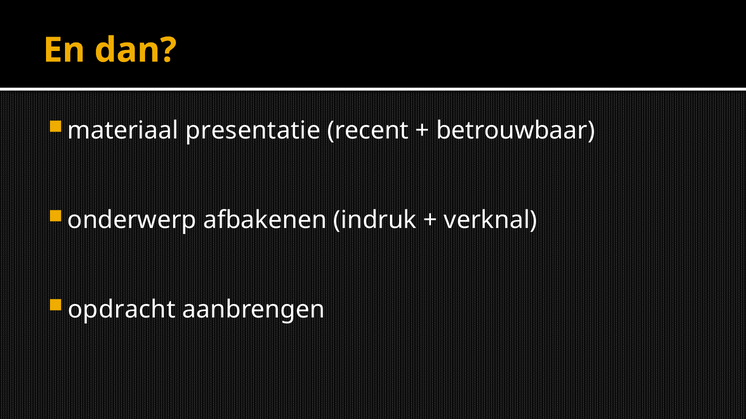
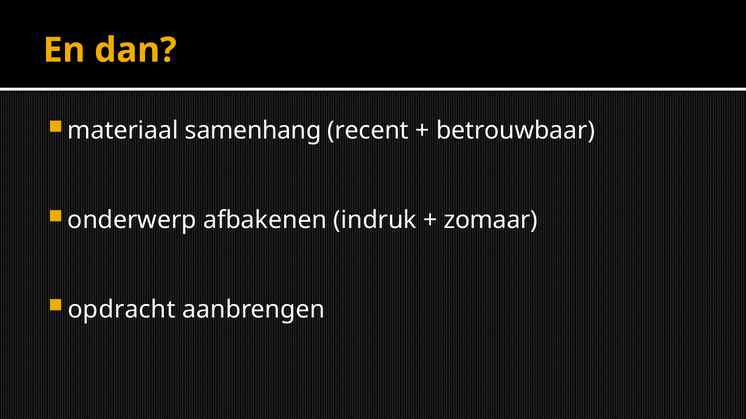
presentatie: presentatie -> samenhang (253, 131)
verknal: verknal -> zomaar (491, 220)
